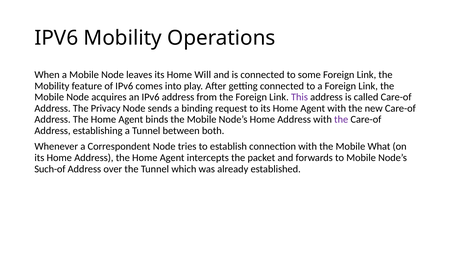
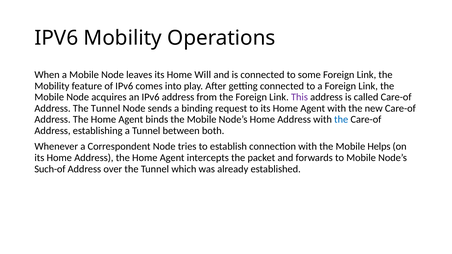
Address The Privacy: Privacy -> Tunnel (106, 108)
the colour: purple -> blue (341, 120)
What: What -> Helps (379, 147)
